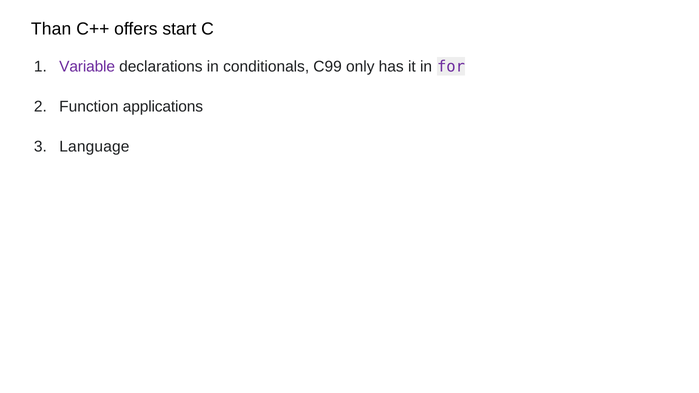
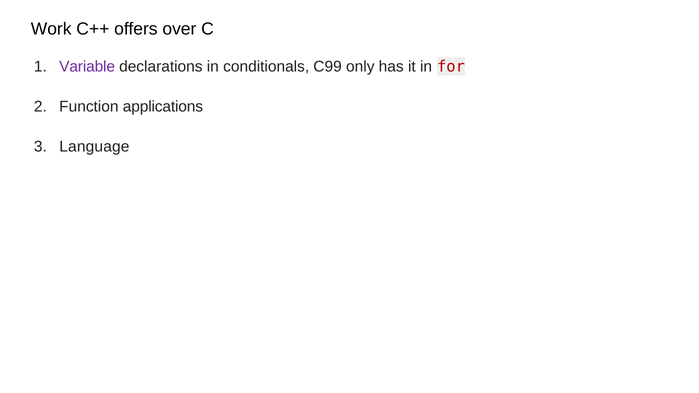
Than: Than -> Work (51, 29)
start: start -> over (179, 29)
for colour: purple -> red (451, 67)
